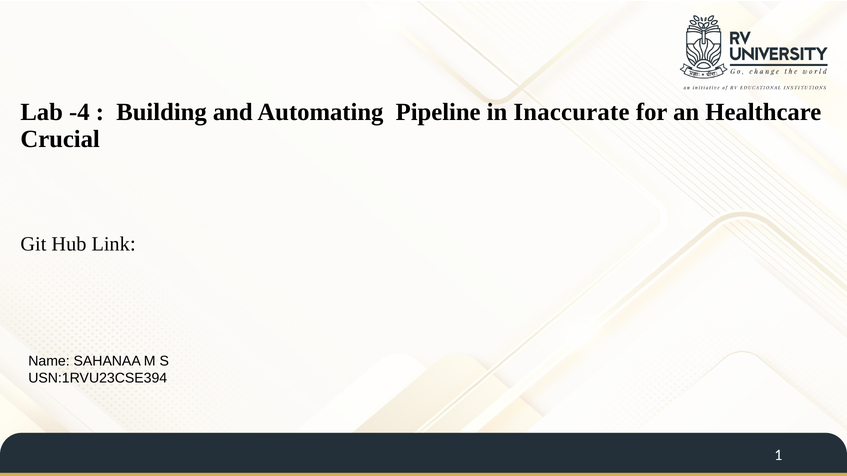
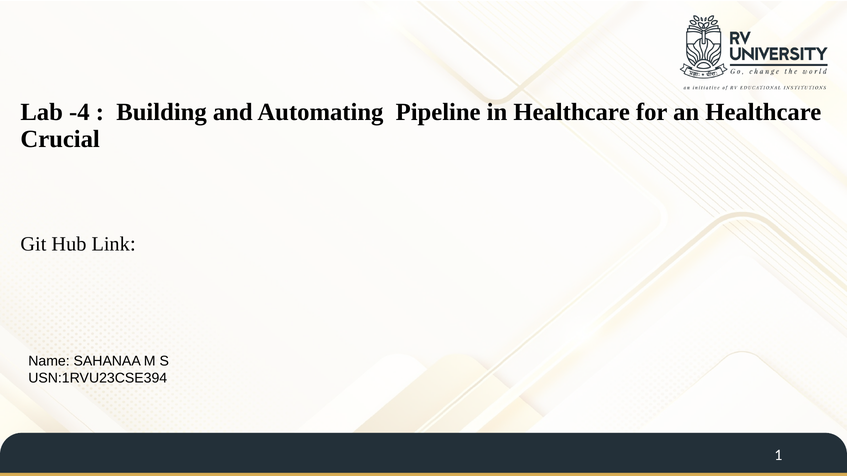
in Inaccurate: Inaccurate -> Healthcare (572, 112)
